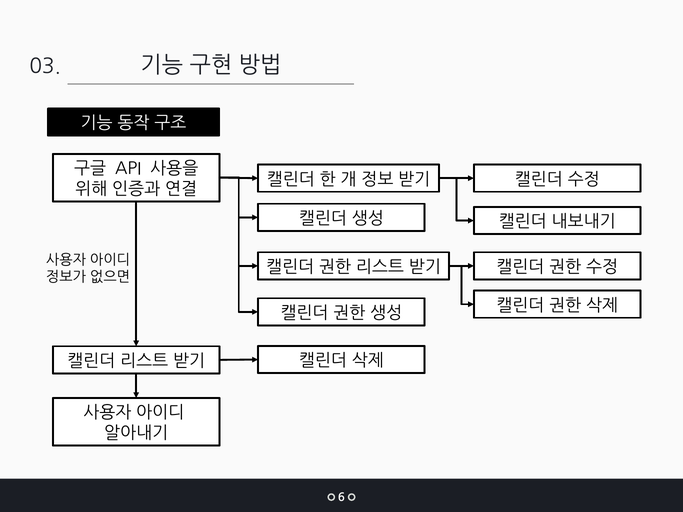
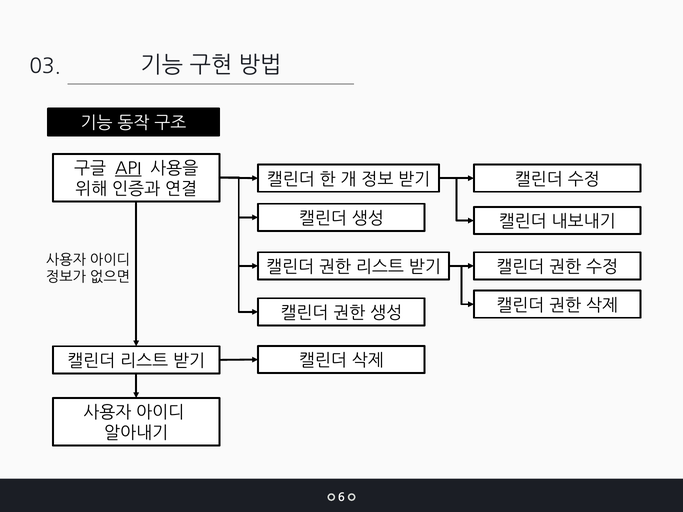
API underline: none -> present (128, 169)
